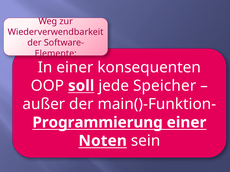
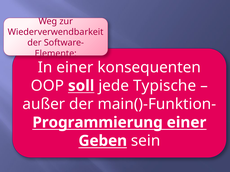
Speicher: Speicher -> Typische (165, 86)
Noten: Noten -> Geben (103, 141)
